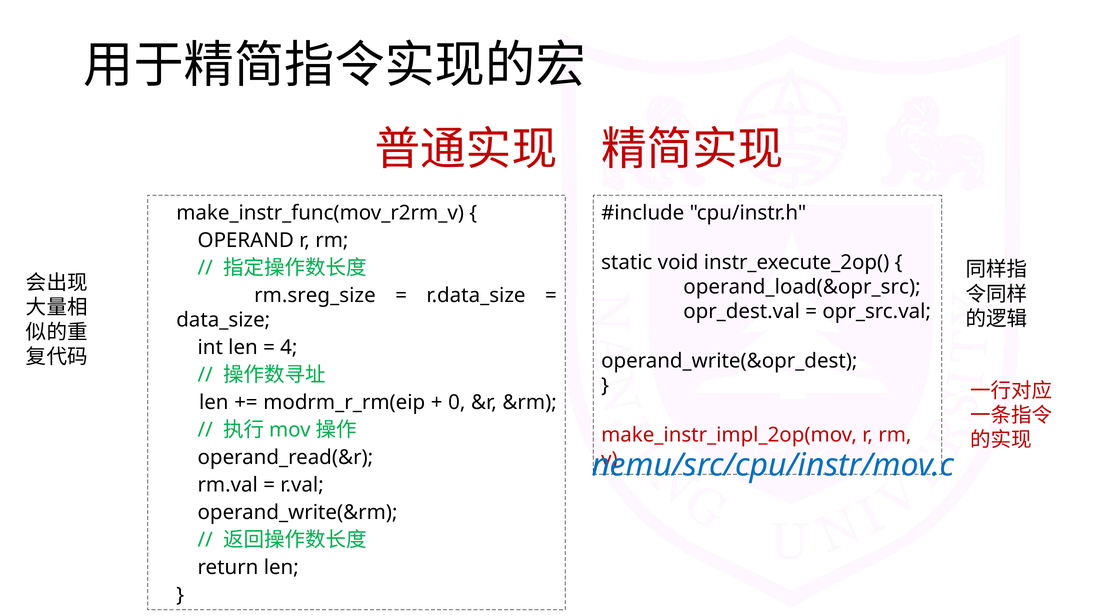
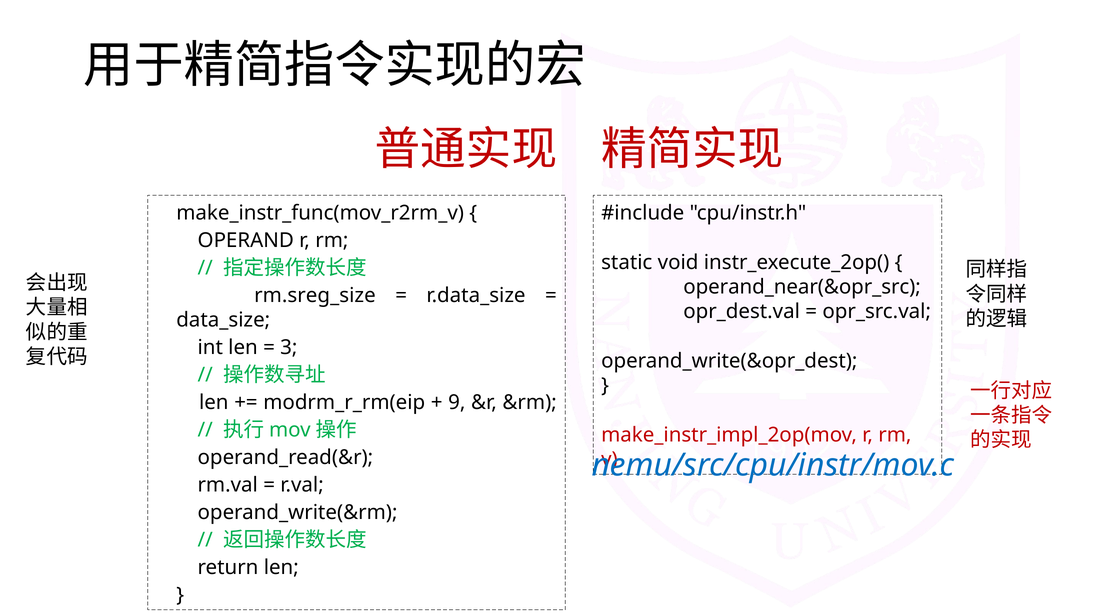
operand_load(&opr_src: operand_load(&opr_src -> operand_near(&opr_src (802, 287)
4: 4 -> 3 (289, 348)
0: 0 -> 9 (457, 403)
